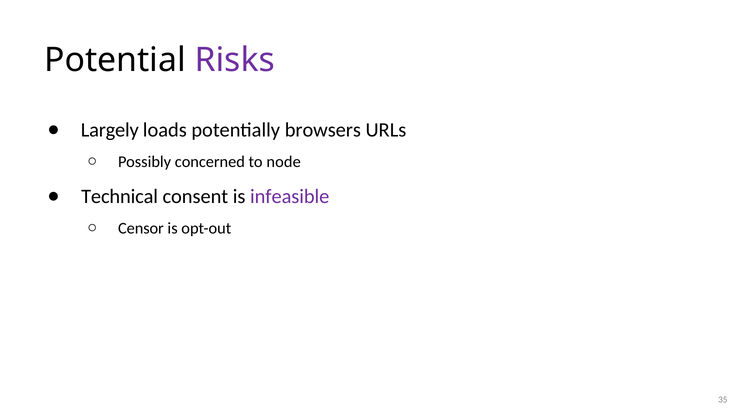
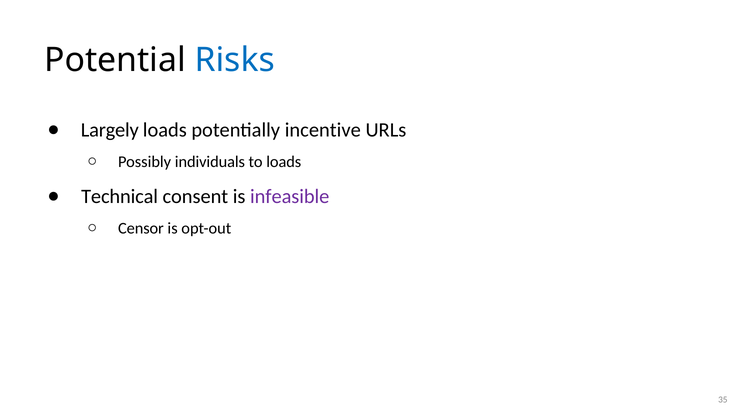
Risks colour: purple -> blue (235, 60)
browsers: browsers -> incentive (323, 130)
concerned: concerned -> individuals (210, 162)
to node: node -> loads (284, 162)
